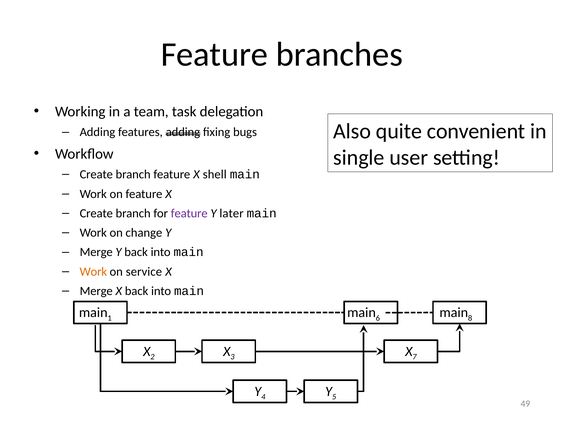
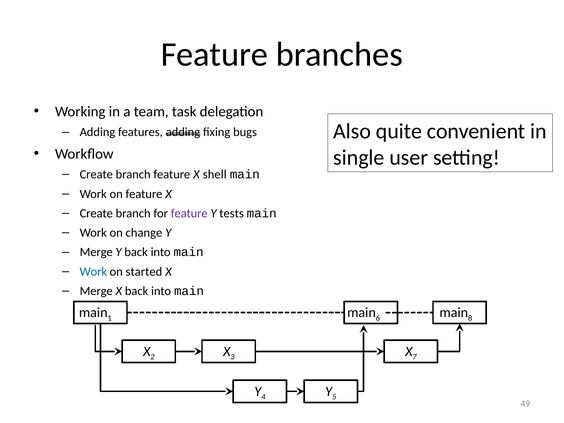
later: later -> tests (232, 213)
Work colour: orange -> blue (93, 272)
service: service -> started (144, 272)
